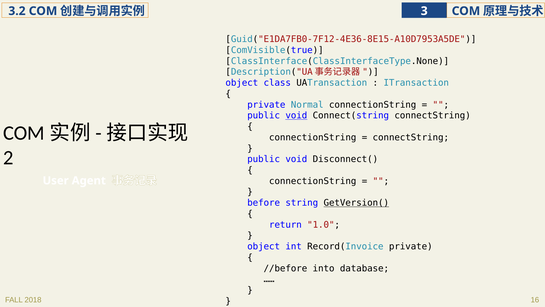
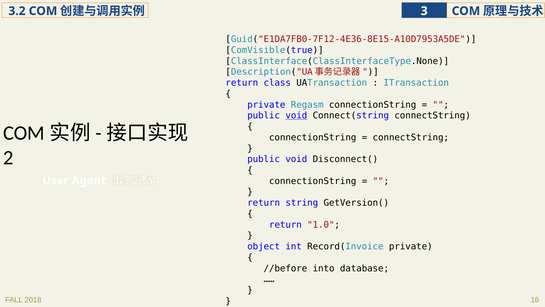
object: object -> return (242, 83)
Normal: Normal -> Regasm (307, 105)
before: before -> return (264, 203)
GetVersion( underline: present -> none (356, 203)
